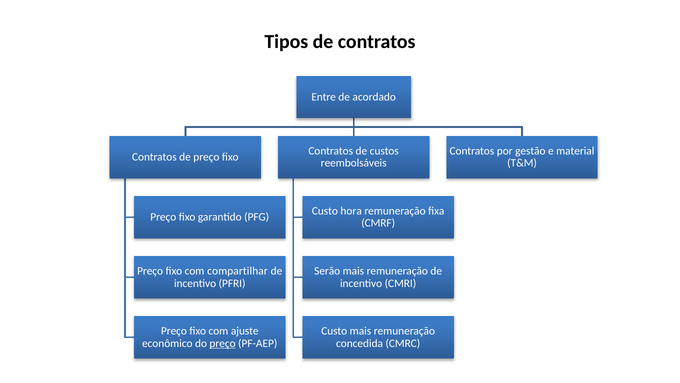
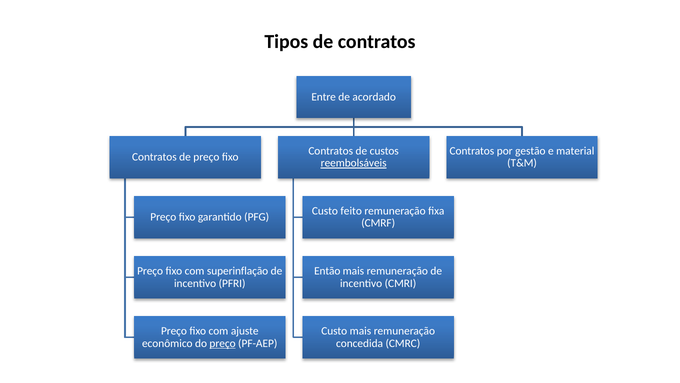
reembolsáveis underline: none -> present (354, 163)
hora: hora -> feito (351, 211)
compartilhar: compartilhar -> superinflação (238, 271)
Serão: Serão -> Então (327, 271)
